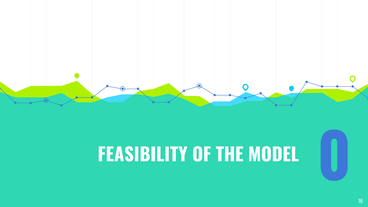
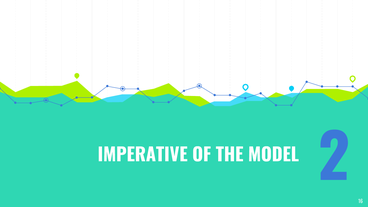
FEASIBILITY: FEASIBILITY -> IMPERATIVE (143, 155)
0: 0 -> 2 (334, 160)
